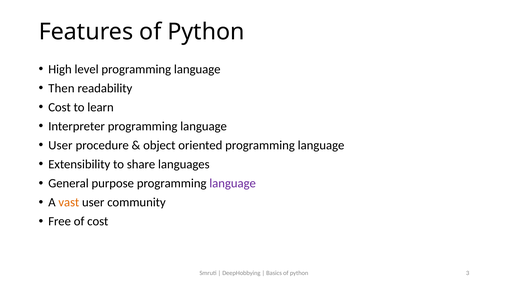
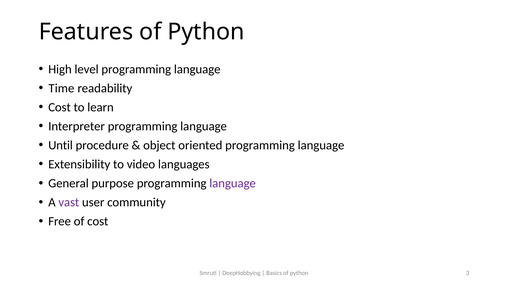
Then: Then -> Time (61, 88)
User: User -> Until (61, 145)
share: share -> video (141, 164)
vast colour: orange -> purple (69, 202)
